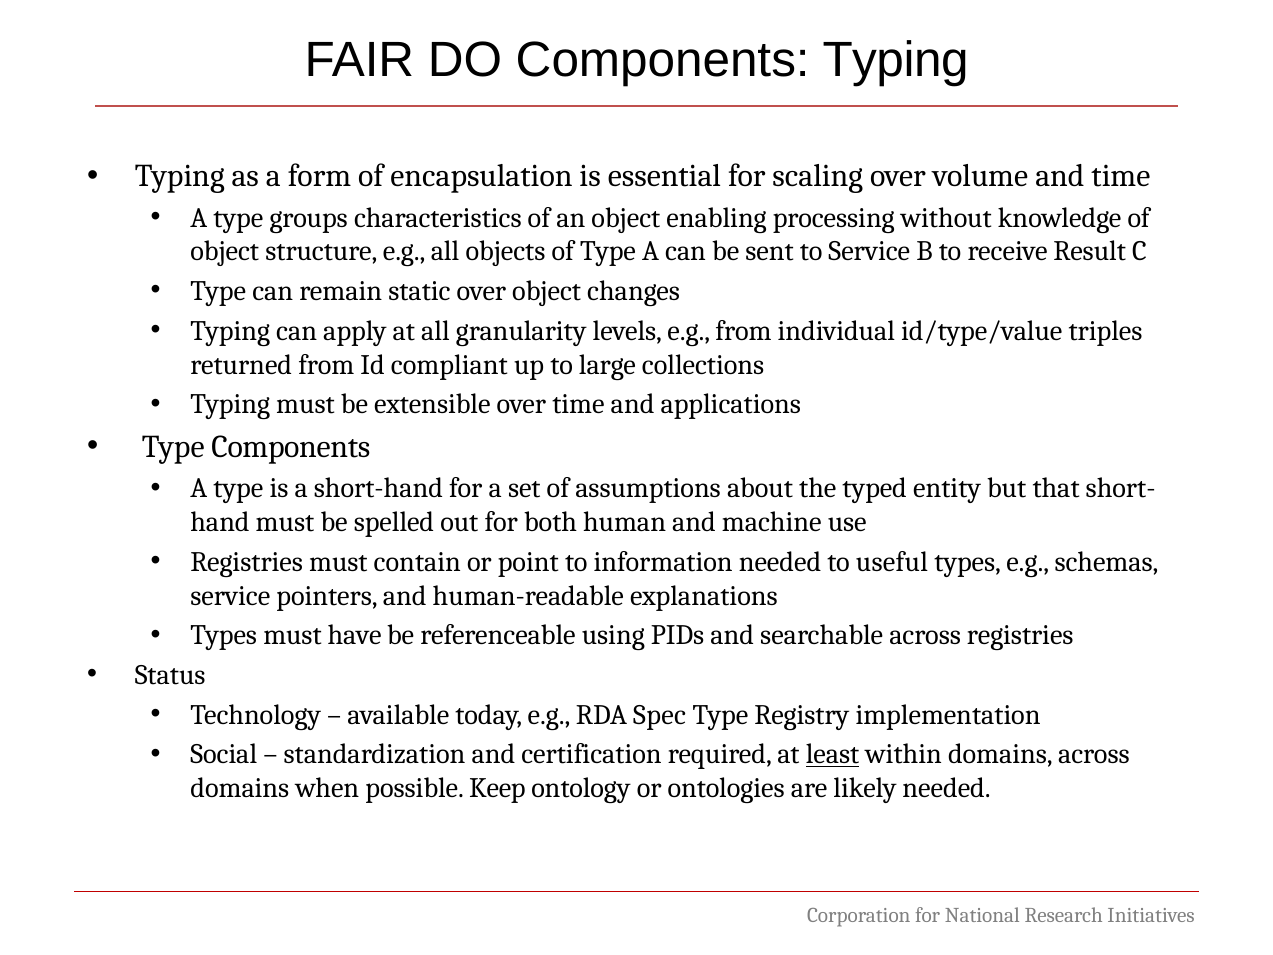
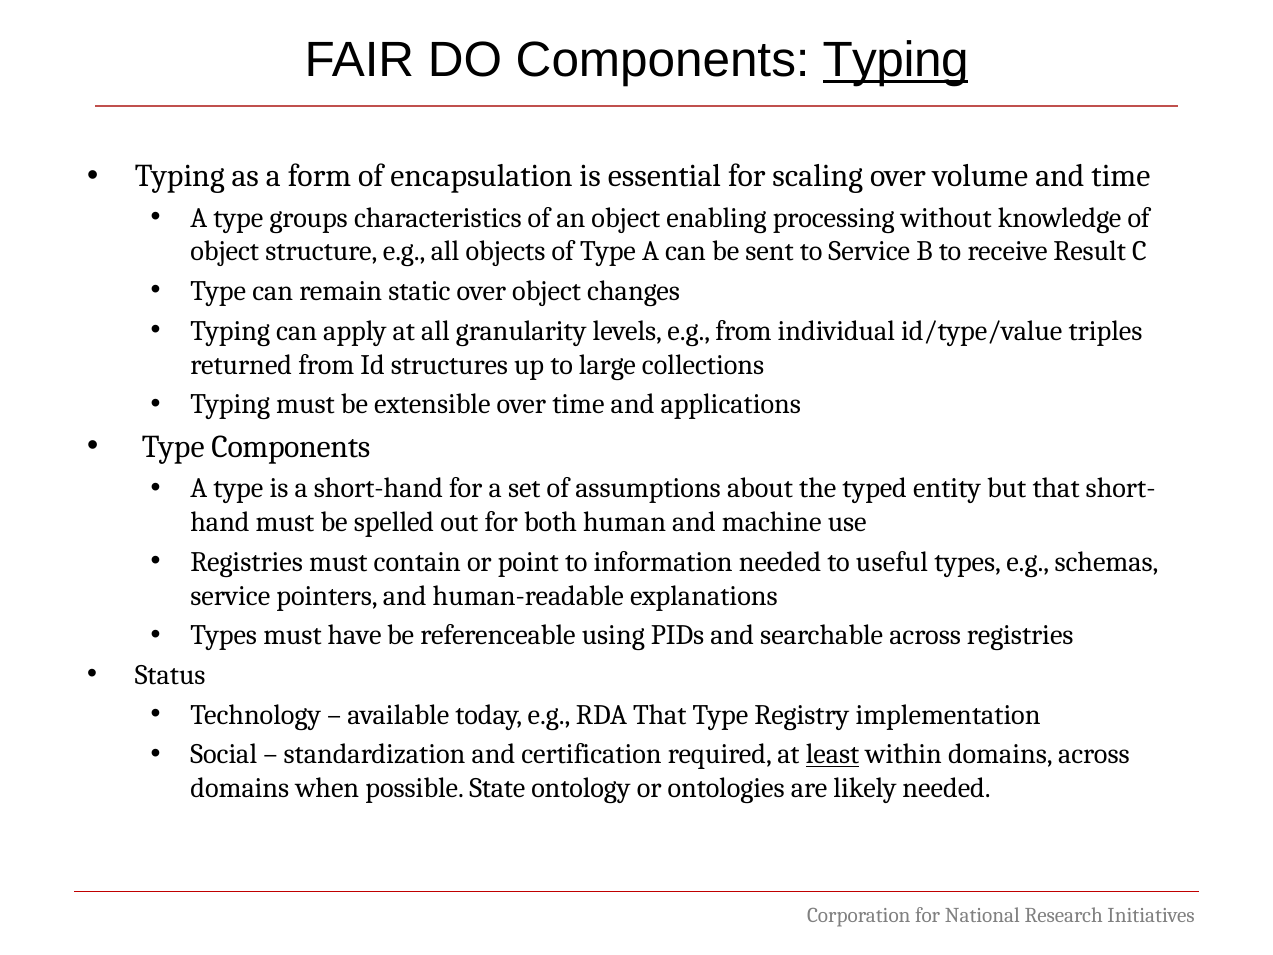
Typing underline: none -> present (896, 61)
compliant: compliant -> structures (449, 365)
RDA Spec: Spec -> That (660, 715)
Keep: Keep -> State (497, 788)
